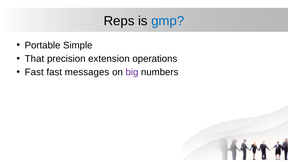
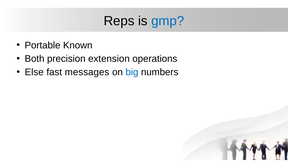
Simple: Simple -> Known (78, 45)
That: That -> Both (35, 59)
Fast: Fast -> Else (34, 72)
big colour: purple -> blue (132, 72)
